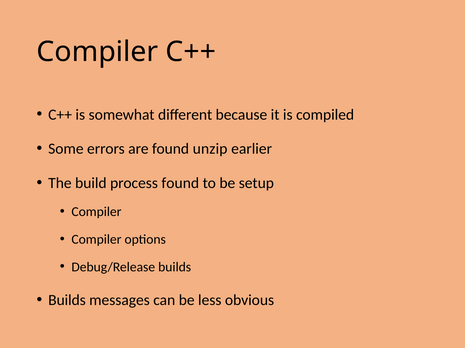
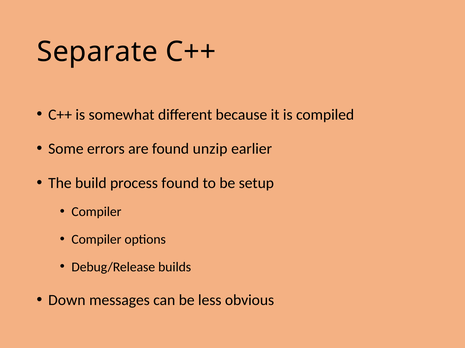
Compiler: Compiler -> Separate (97, 52)
Builds: Builds -> Down (67, 301)
